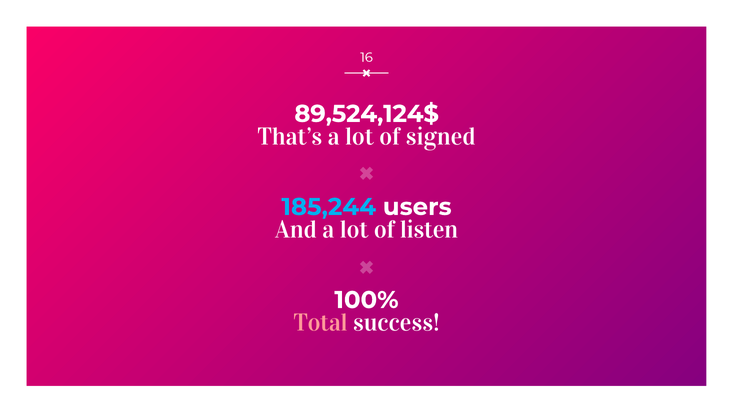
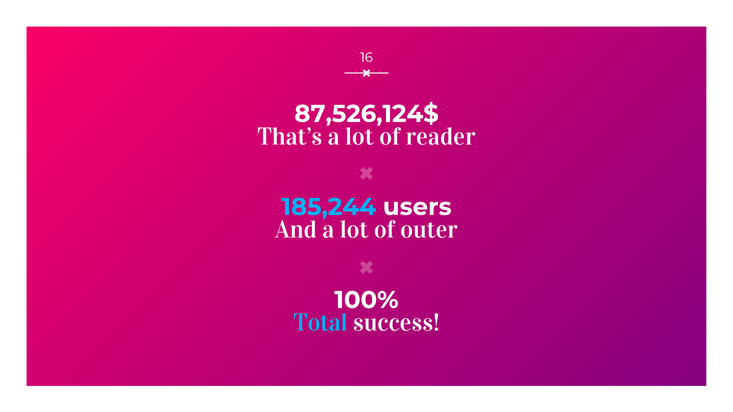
89,524,124$: 89,524,124$ -> 87,526,124$ (367, 114)
signed: signed -> reader (441, 137)
listen: listen -> outer (429, 230)
Total colour: pink -> light blue (320, 323)
